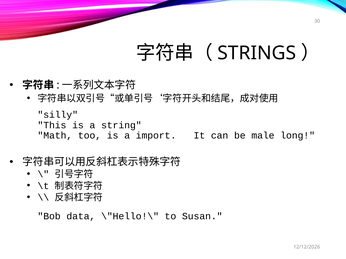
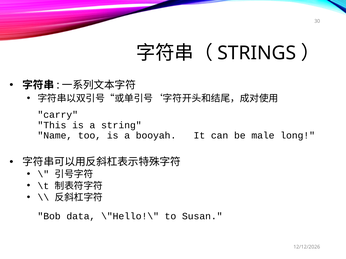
silly: silly -> carry (58, 115)
Math: Math -> Name (55, 136)
import: import -> booyah (156, 136)
